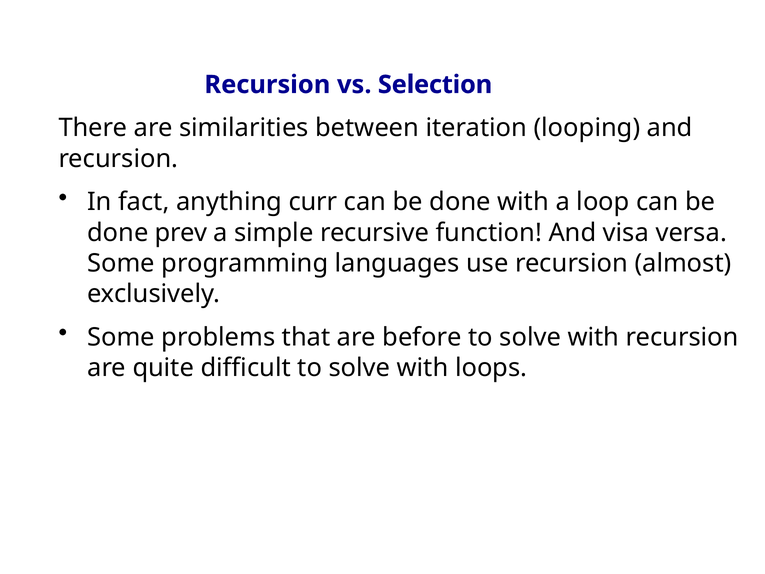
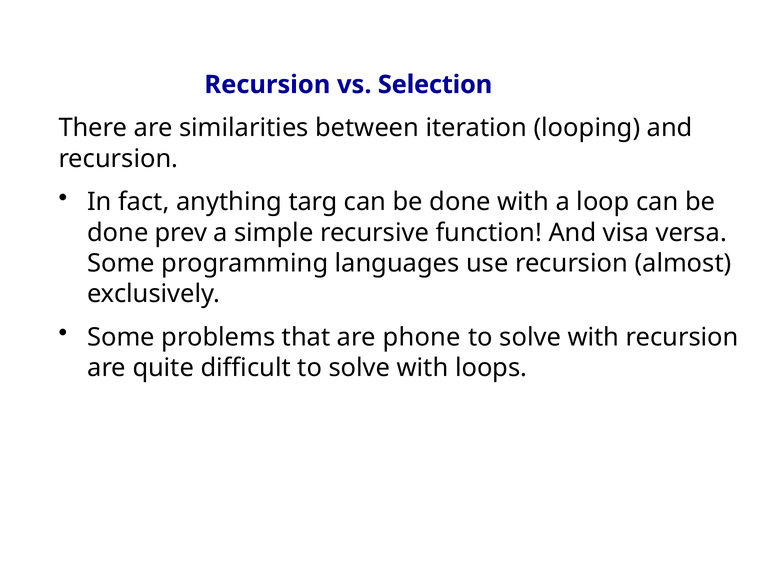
curr: curr -> targ (313, 202)
before: before -> phone (422, 337)
